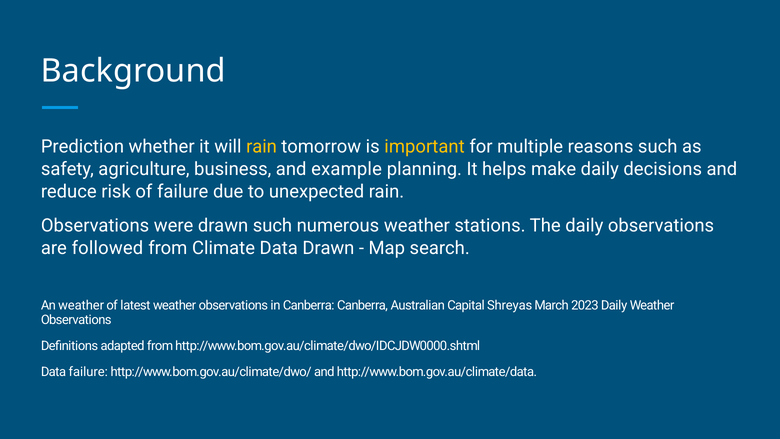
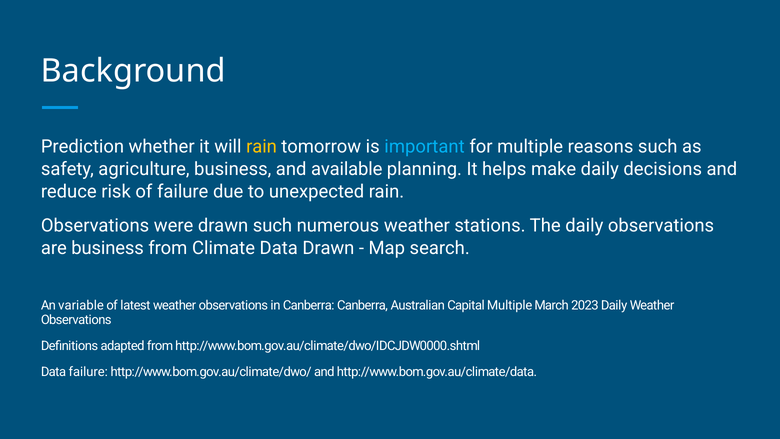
important colour: yellow -> light blue (425, 147)
example: example -> available (347, 169)
are followed: followed -> business (108, 248)
An weather: weather -> variable (81, 305)
Capital Shreyas: Shreyas -> Multiple (510, 305)
